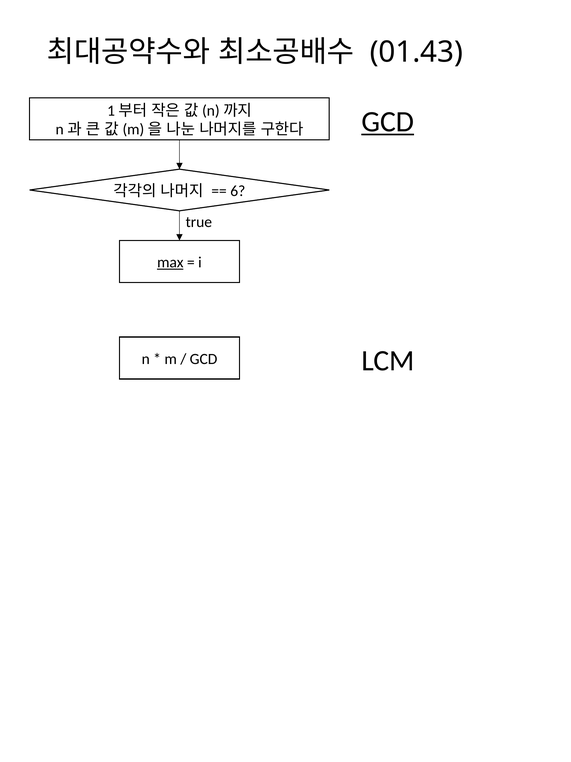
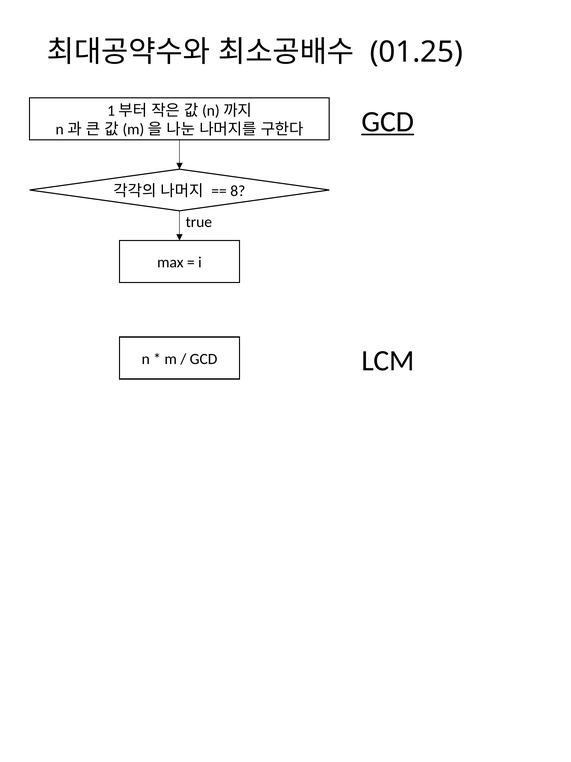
01.43: 01.43 -> 01.25 (416, 52)
6: 6 -> 8 (238, 191)
max underline: present -> none (170, 262)
